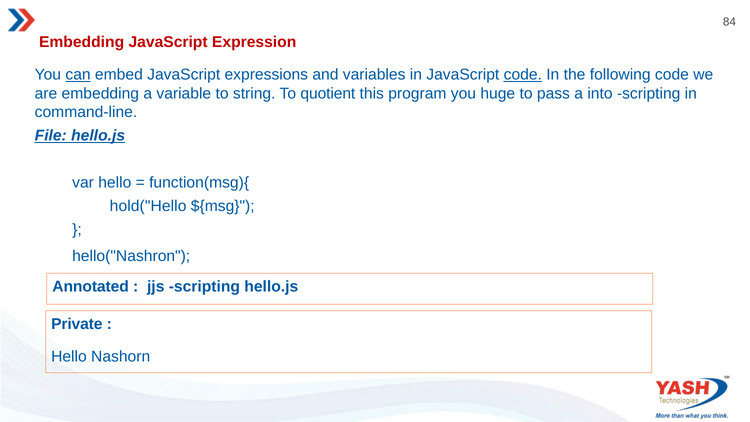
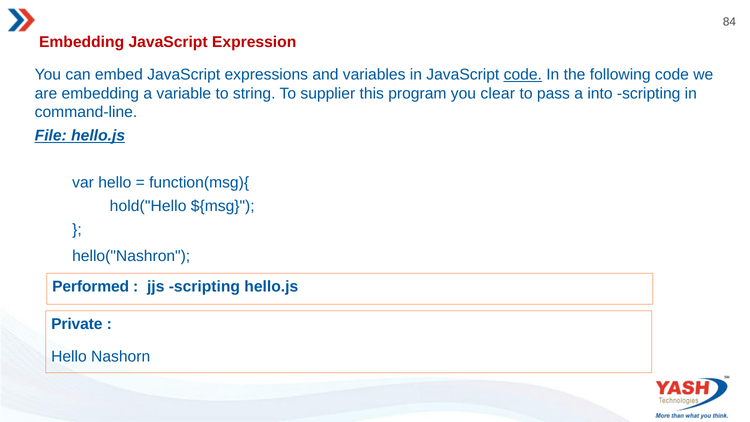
can underline: present -> none (78, 75)
quotient: quotient -> supplier (328, 93)
huge: huge -> clear (498, 93)
Annotated: Annotated -> Performed (91, 286)
